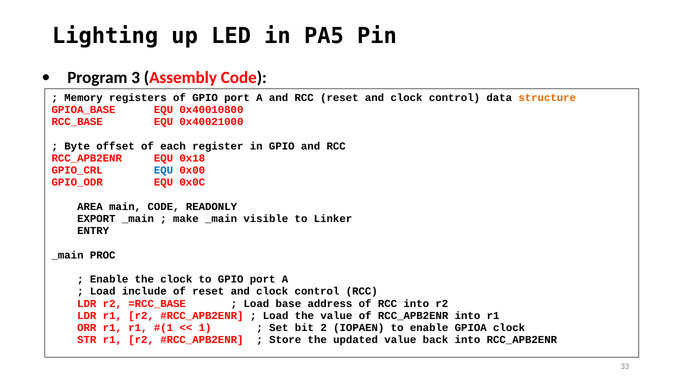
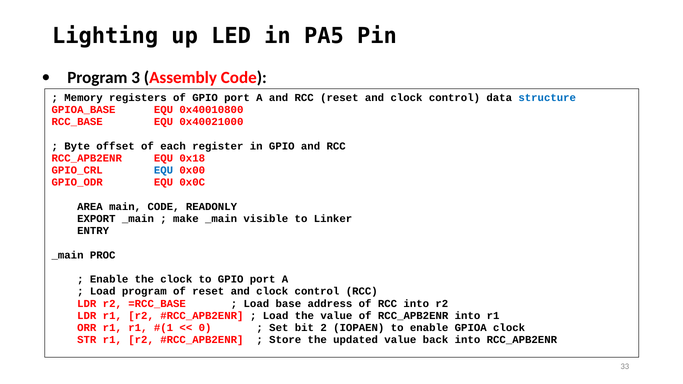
structure colour: orange -> blue (547, 98)
Load include: include -> program (144, 292)
1: 1 -> 0 (205, 328)
